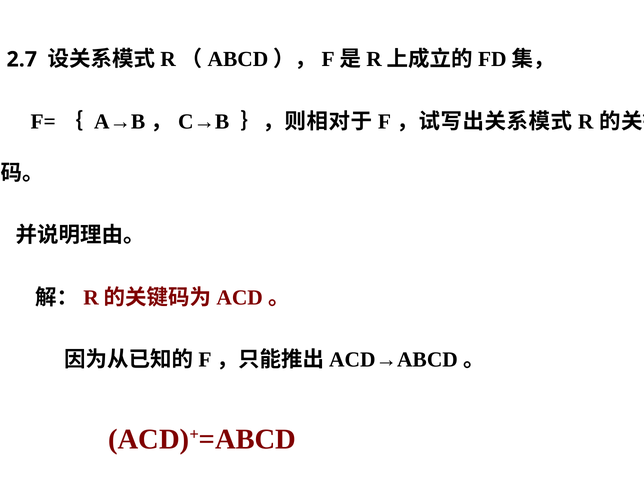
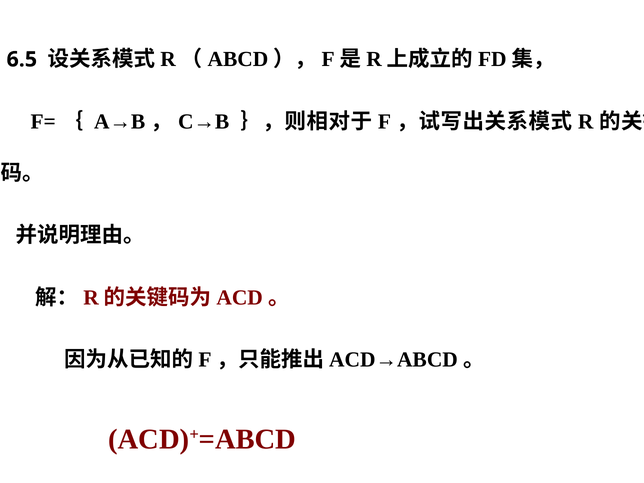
2.7: 2.7 -> 6.5 (22, 59)
